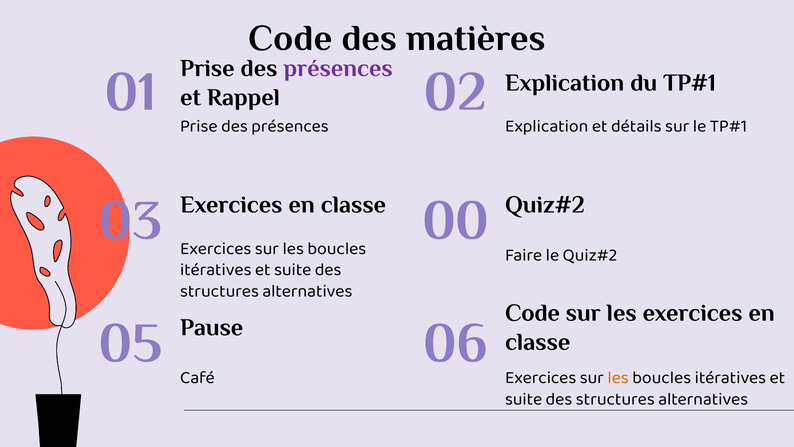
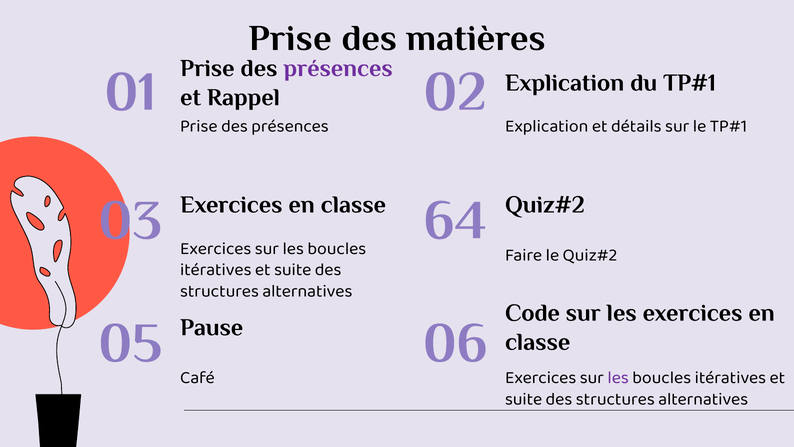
Code: Code -> Prise (290, 38)
00: 00 -> 64 (455, 220)
les colour: orange -> purple (618, 377)
